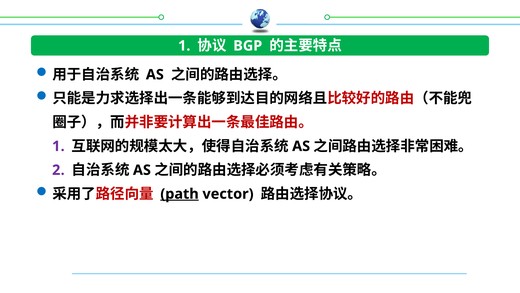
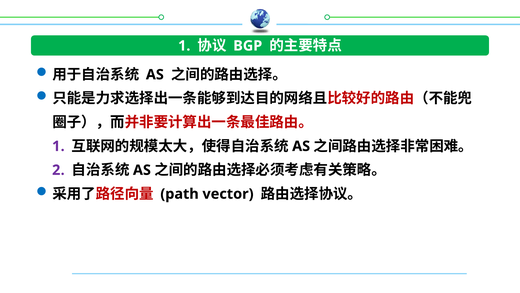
path underline: present -> none (180, 194)
